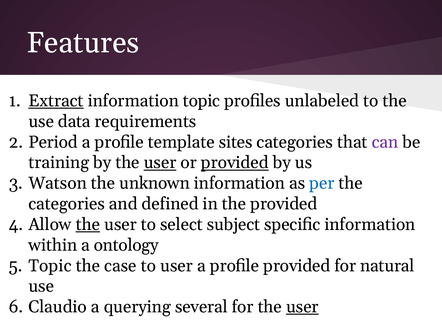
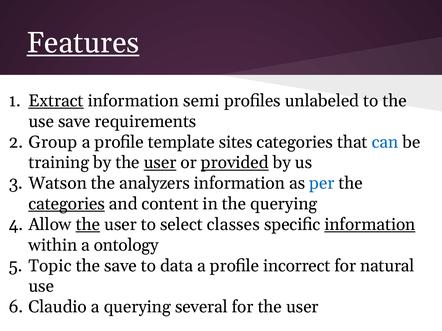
Features underline: none -> present (83, 43)
information topic: topic -> semi (201, 101)
use data: data -> save (74, 122)
Period: Period -> Group (53, 142)
can colour: purple -> blue (385, 142)
unknown: unknown -> analyzers (155, 184)
categories underline: none -> present (67, 204)
defined: defined -> content (170, 204)
the provided: provided -> querying (284, 204)
subject: subject -> classes (233, 225)
information underline: none -> present (370, 225)
the case: case -> save (120, 266)
to user: user -> data (177, 266)
profile provided: provided -> incorrect (297, 266)
user underline: present -> none (302, 307)
